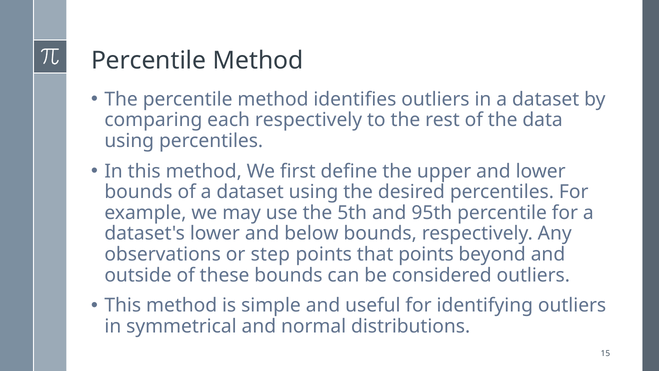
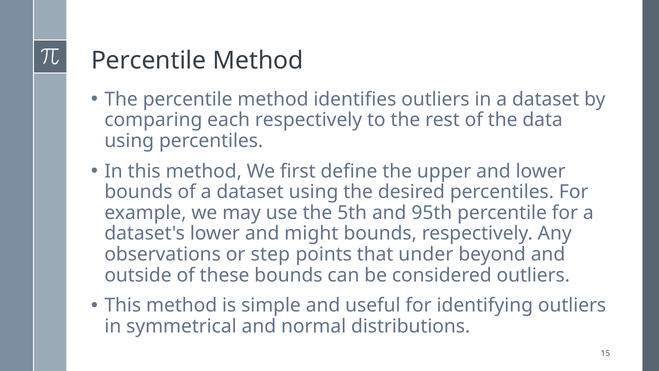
below: below -> might (311, 233)
that points: points -> under (426, 254)
